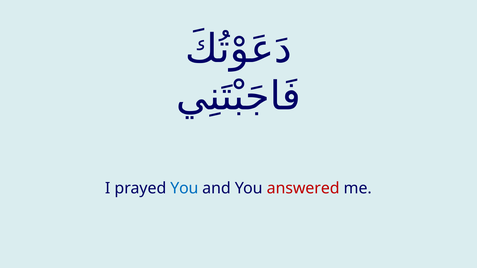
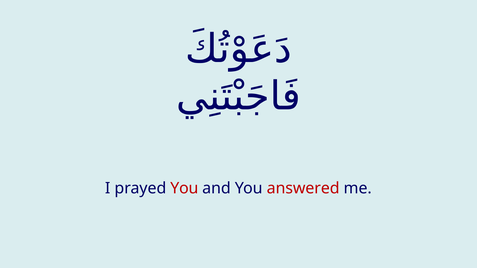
You colour: blue -> red (184, 188)
